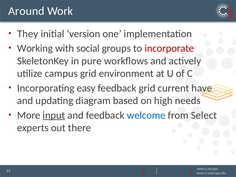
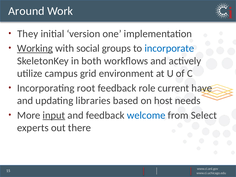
Working underline: none -> present (35, 48)
incorporate colour: red -> blue (169, 48)
pure: pure -> both (92, 61)
easy: easy -> root (86, 88)
feedback grid: grid -> role (147, 88)
diagram: diagram -> libraries (93, 101)
high: high -> host (163, 101)
